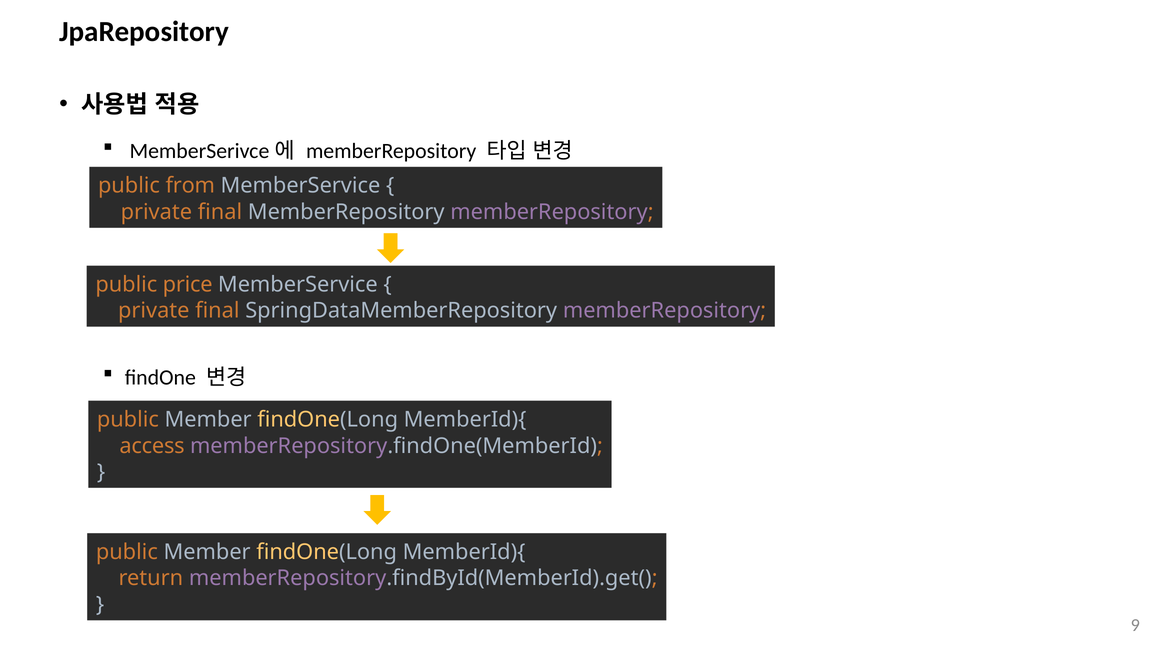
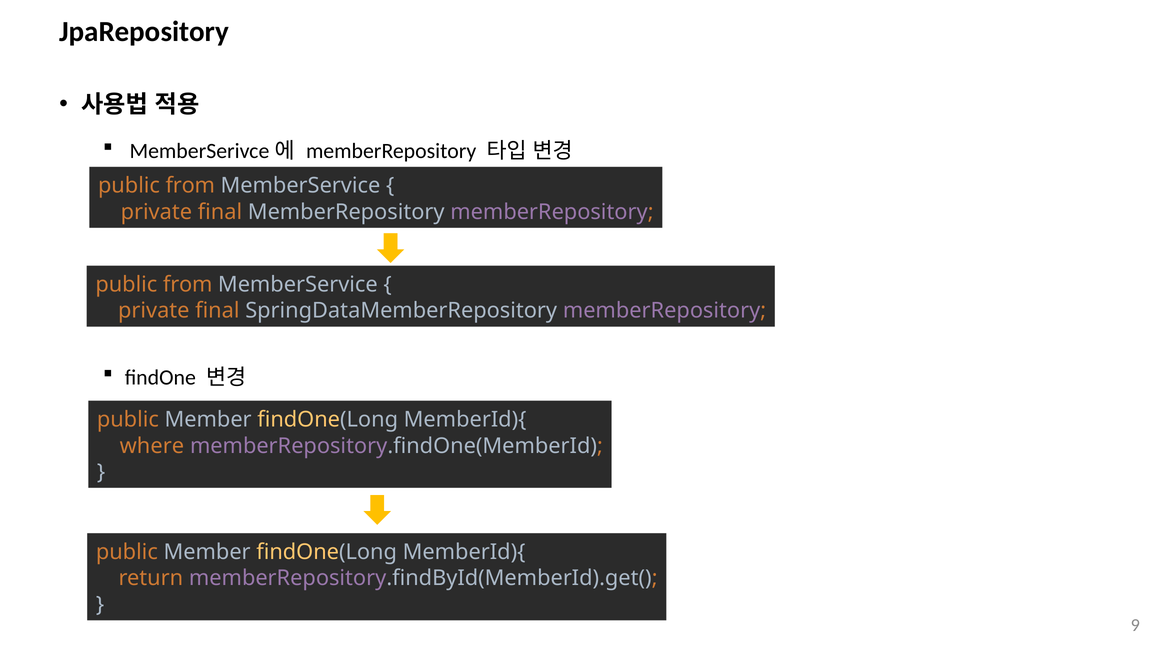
price: price -> from (188, 285)
access: access -> where (152, 446)
